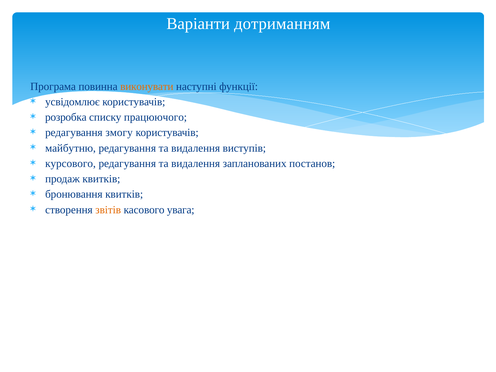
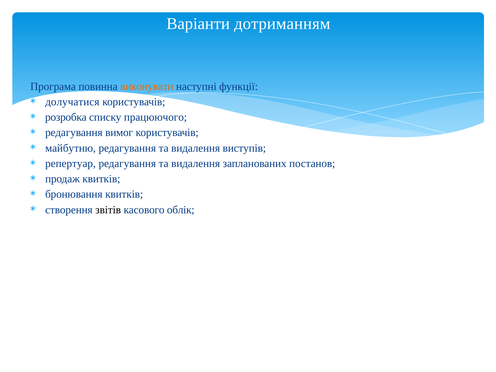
усвідомлює: усвідомлює -> долучатися (72, 102)
змогу: змогу -> вимог (119, 133)
курсового: курсового -> репертуар (70, 164)
звітів colour: orange -> black (108, 210)
увага: увага -> облік (181, 210)
